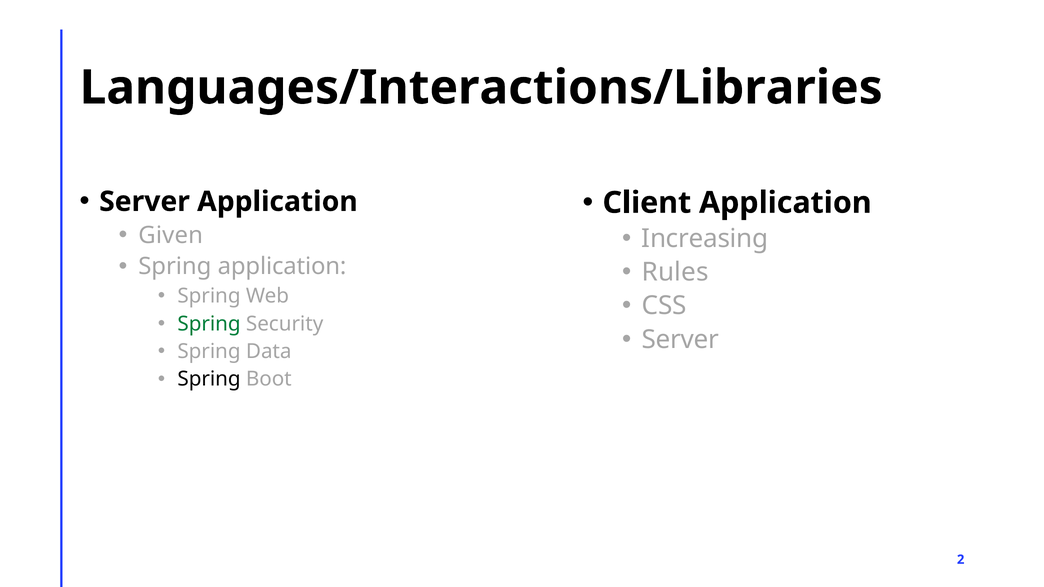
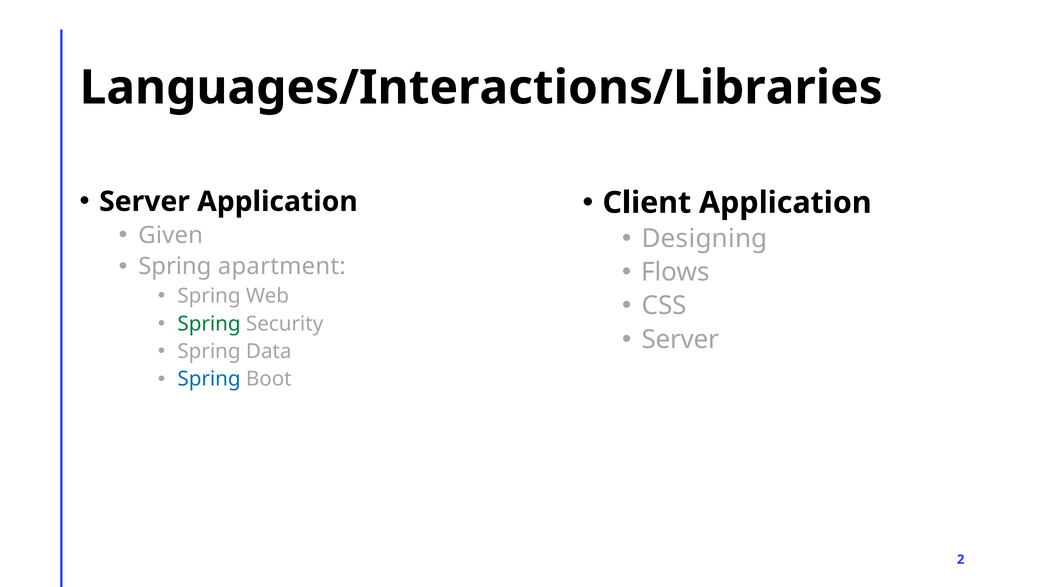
Increasing: Increasing -> Designing (705, 239)
Spring application: application -> apartment (282, 267)
Rules: Rules -> Flows (676, 272)
Spring colour: black -> blue (209, 379)
